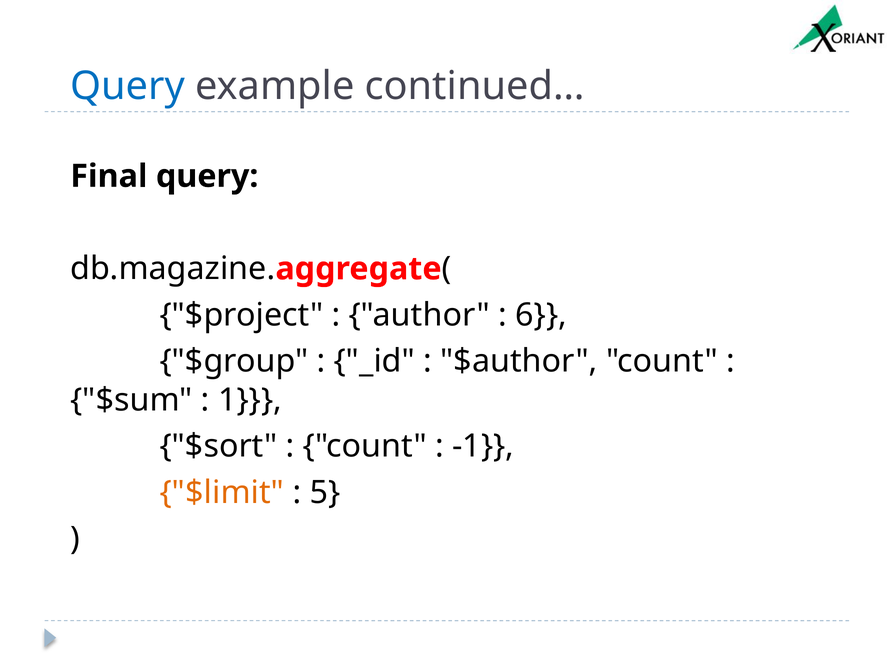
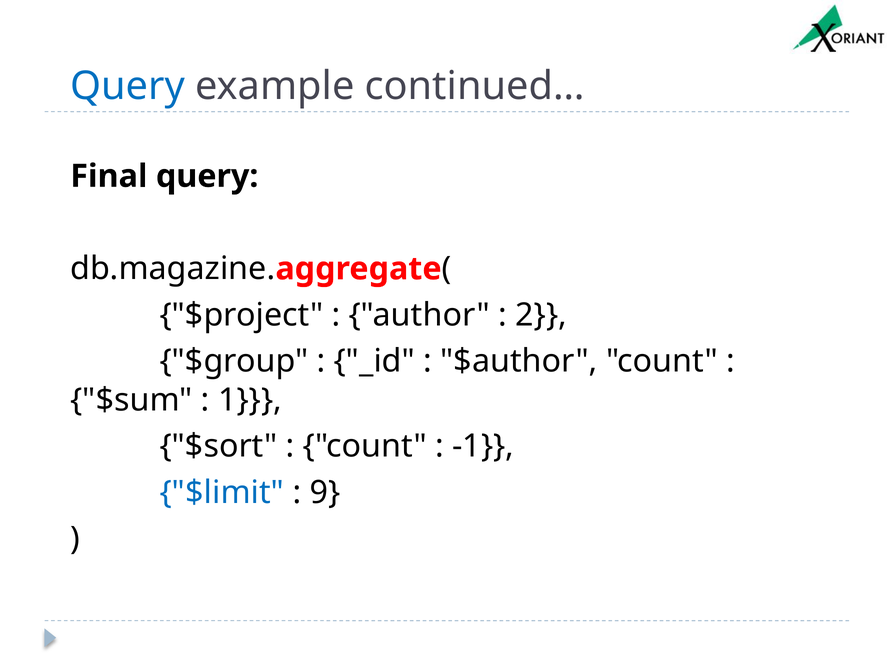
6: 6 -> 2 (541, 315)
$limit colour: orange -> blue (222, 493)
5: 5 -> 9 (325, 493)
